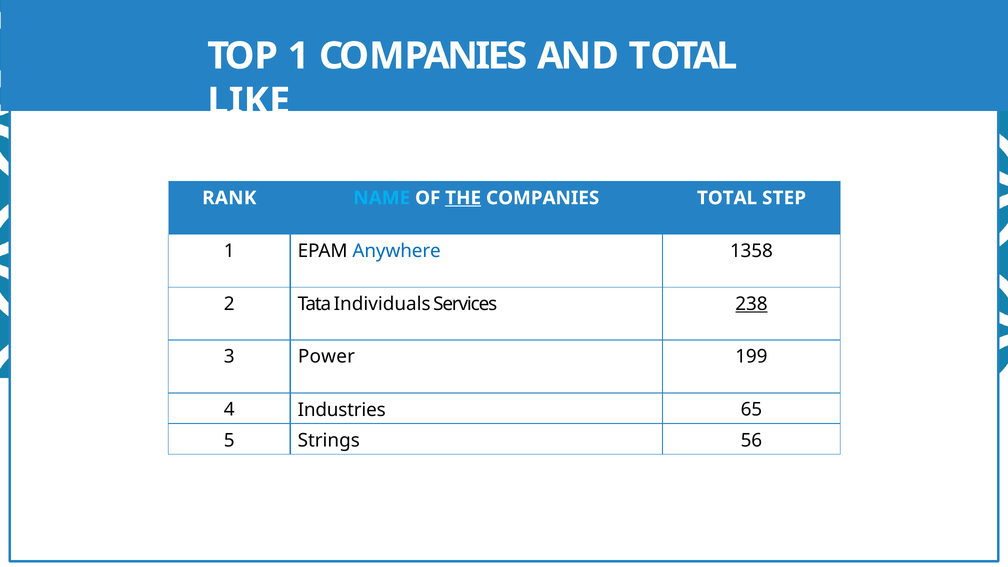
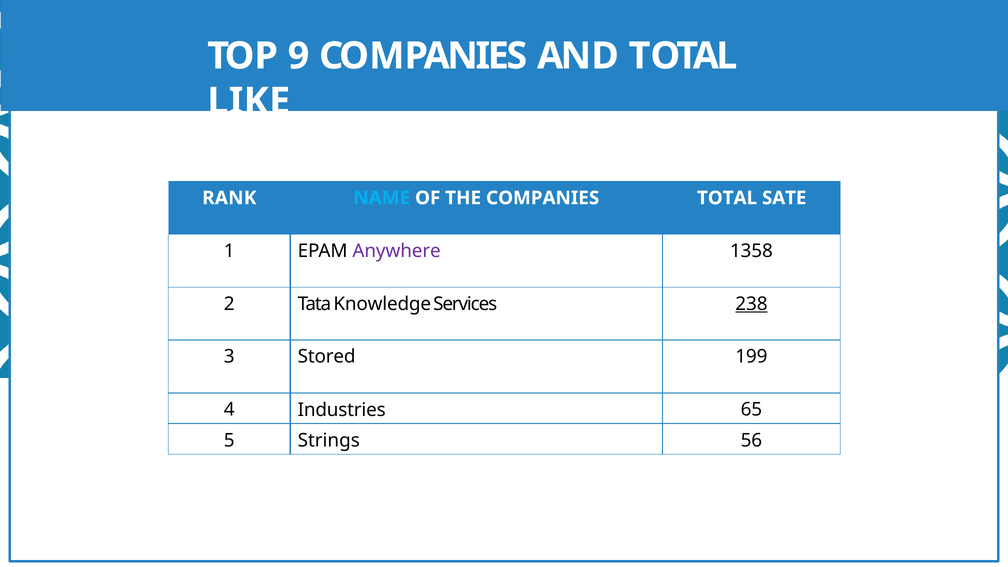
TOP 1: 1 -> 9 (298, 56)
THE underline: present -> none (463, 198)
STEP: STEP -> SATE (784, 198)
Anywhere colour: blue -> purple (397, 251)
Individuals: Individuals -> Knowledge (382, 304)
Power: Power -> Stored (327, 357)
